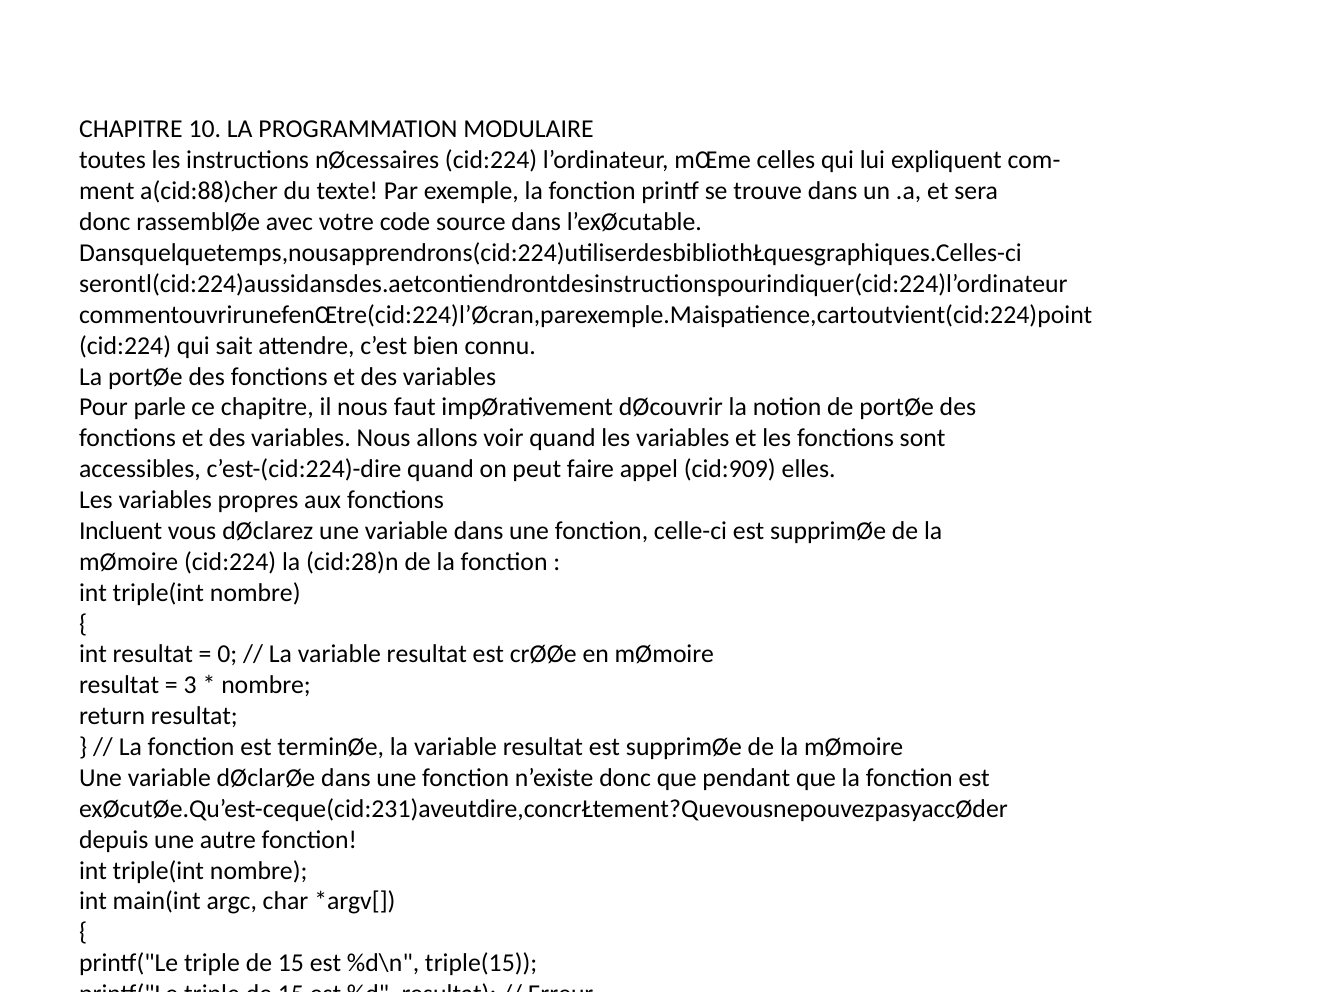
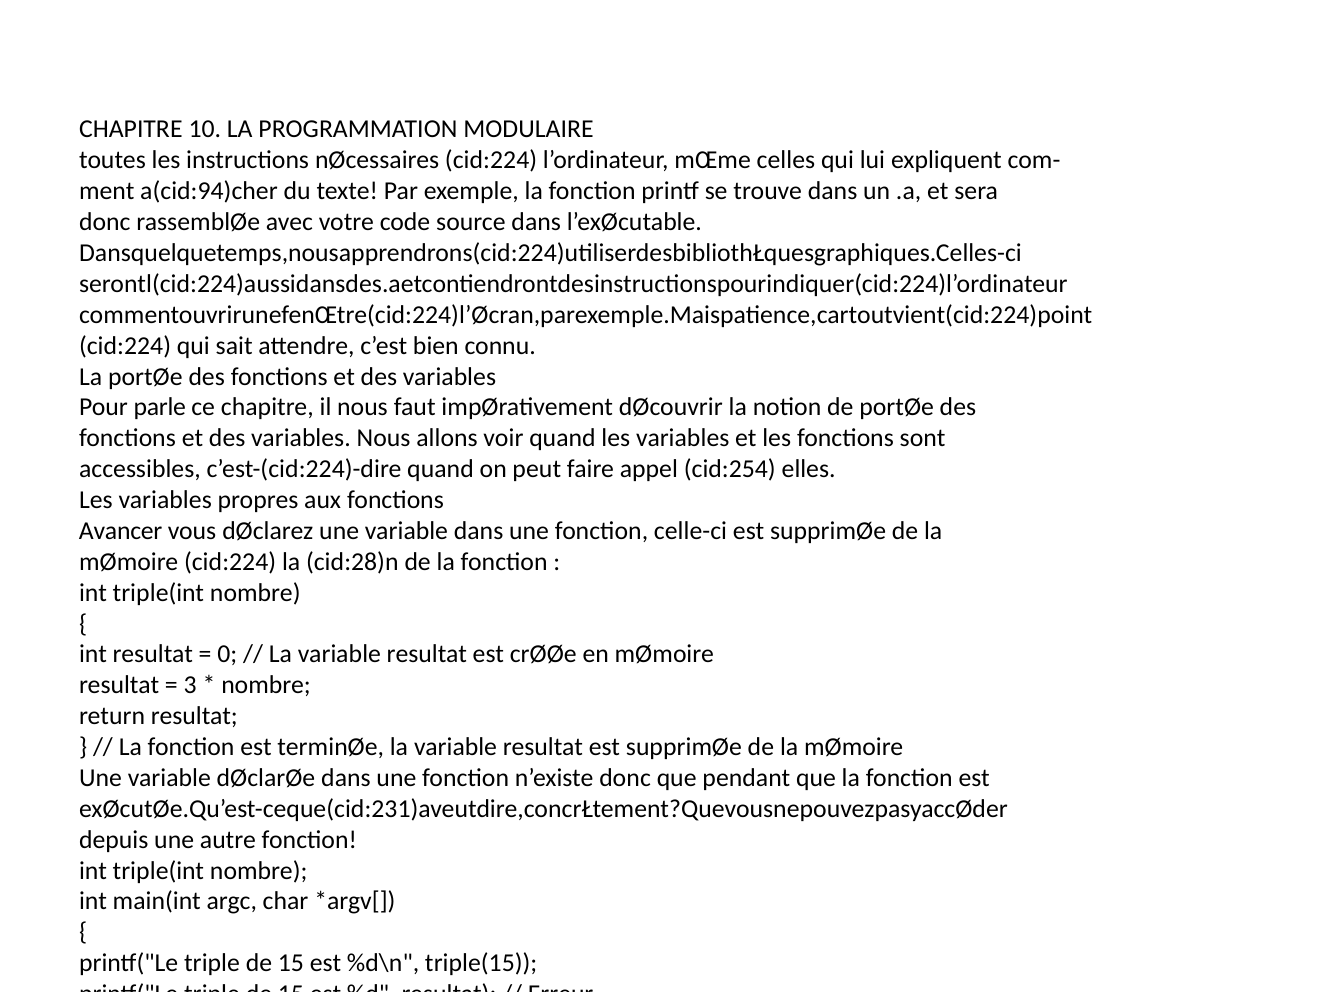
a(cid:88)cher: a(cid:88)cher -> a(cid:94)cher (209, 191)
cid:909: cid:909 -> cid:254 (730, 469)
Incluent: Incluent -> Avancer (121, 531)
